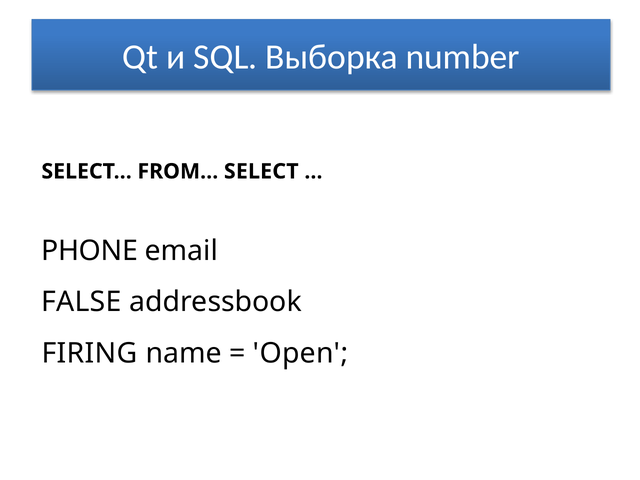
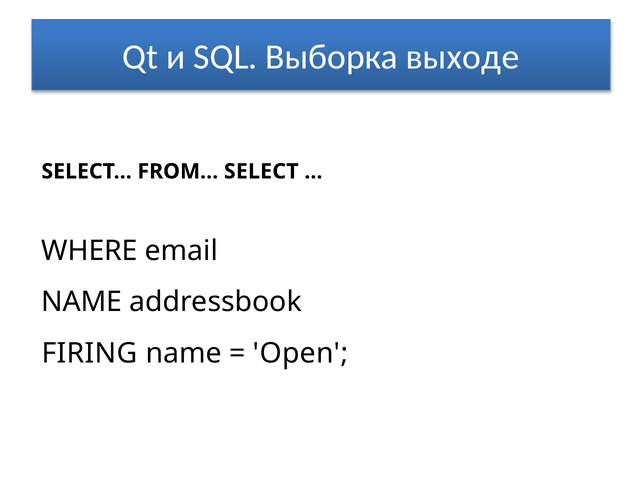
number: number -> выходе (462, 57)
PHONE: PHONE -> WHERE (89, 251)
FALSE: FALSE -> NAME (82, 302)
